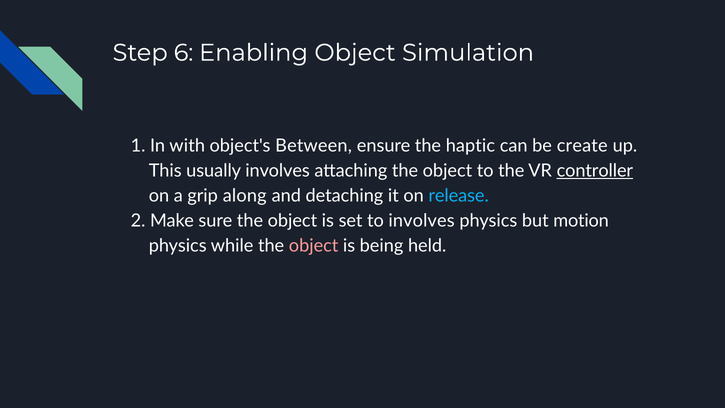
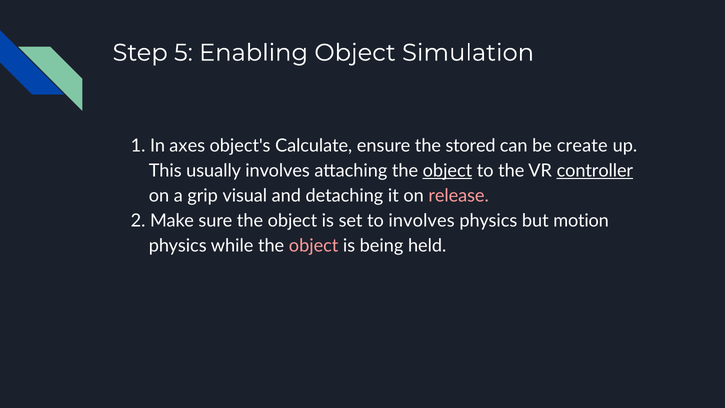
6: 6 -> 5 (183, 53)
with: with -> axes (187, 145)
Between: Between -> Calculate (314, 145)
haptic: haptic -> stored (471, 145)
object underline: none -> present (447, 171)
along: along -> visual (245, 196)
release colour: light blue -> pink (459, 196)
